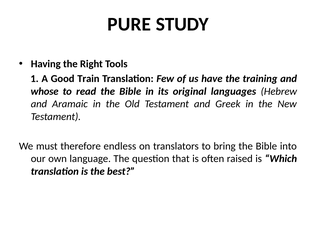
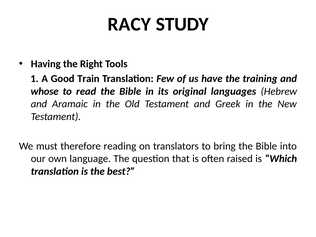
PURE: PURE -> RACY (129, 24)
endless: endless -> reading (120, 146)
